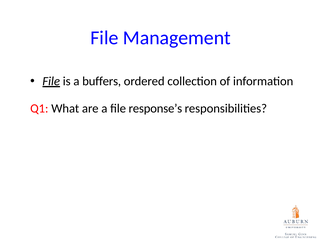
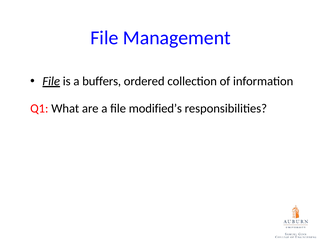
response’s: response’s -> modified’s (155, 108)
